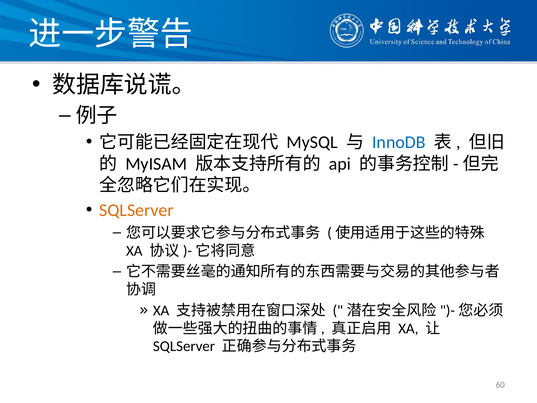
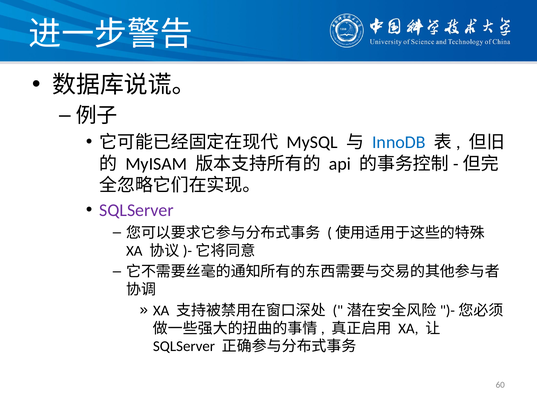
SQLServer colour: orange -> purple (136, 210)
